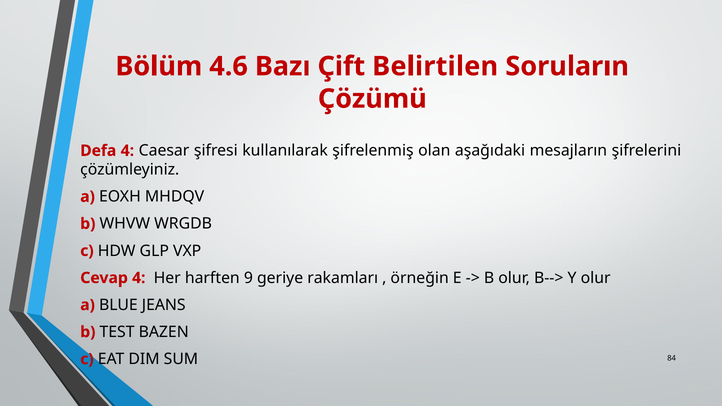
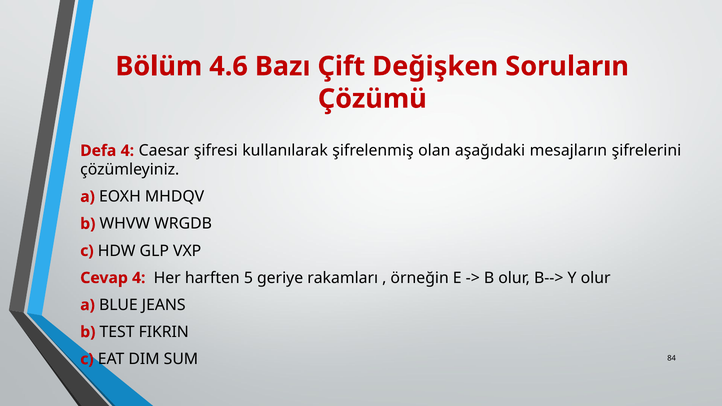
Belirtilen: Belirtilen -> Değişken (435, 66)
9: 9 -> 5 (248, 278)
BAZEN: BAZEN -> FIKRIN (164, 332)
